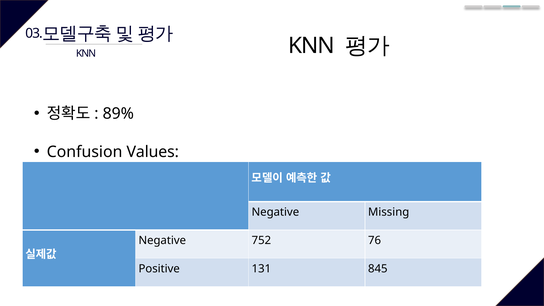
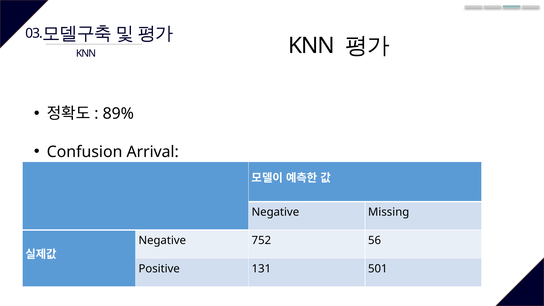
Values: Values -> Arrival (153, 152)
76: 76 -> 56 (375, 240)
845: 845 -> 501 (378, 269)
